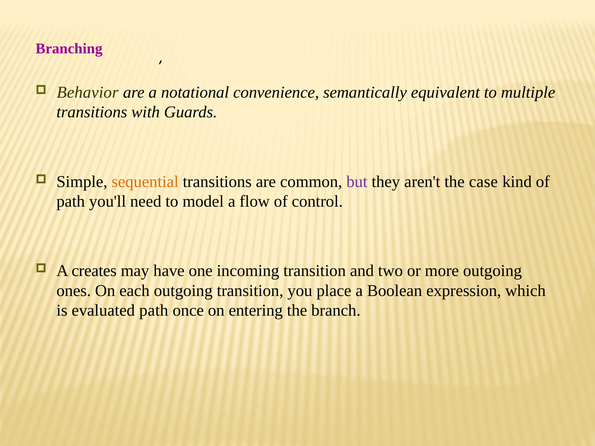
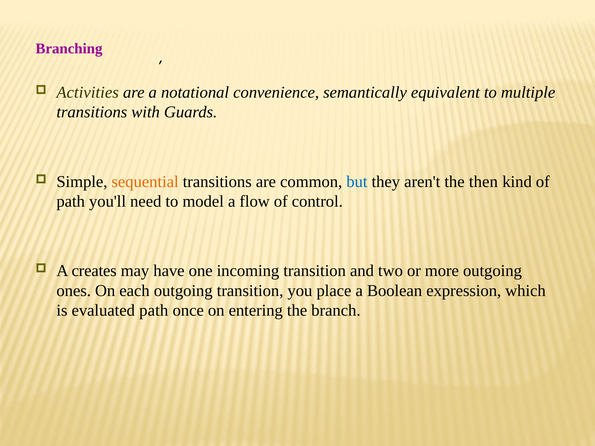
Behavior: Behavior -> Activities (88, 92)
but colour: purple -> blue (357, 182)
case: case -> then (483, 182)
